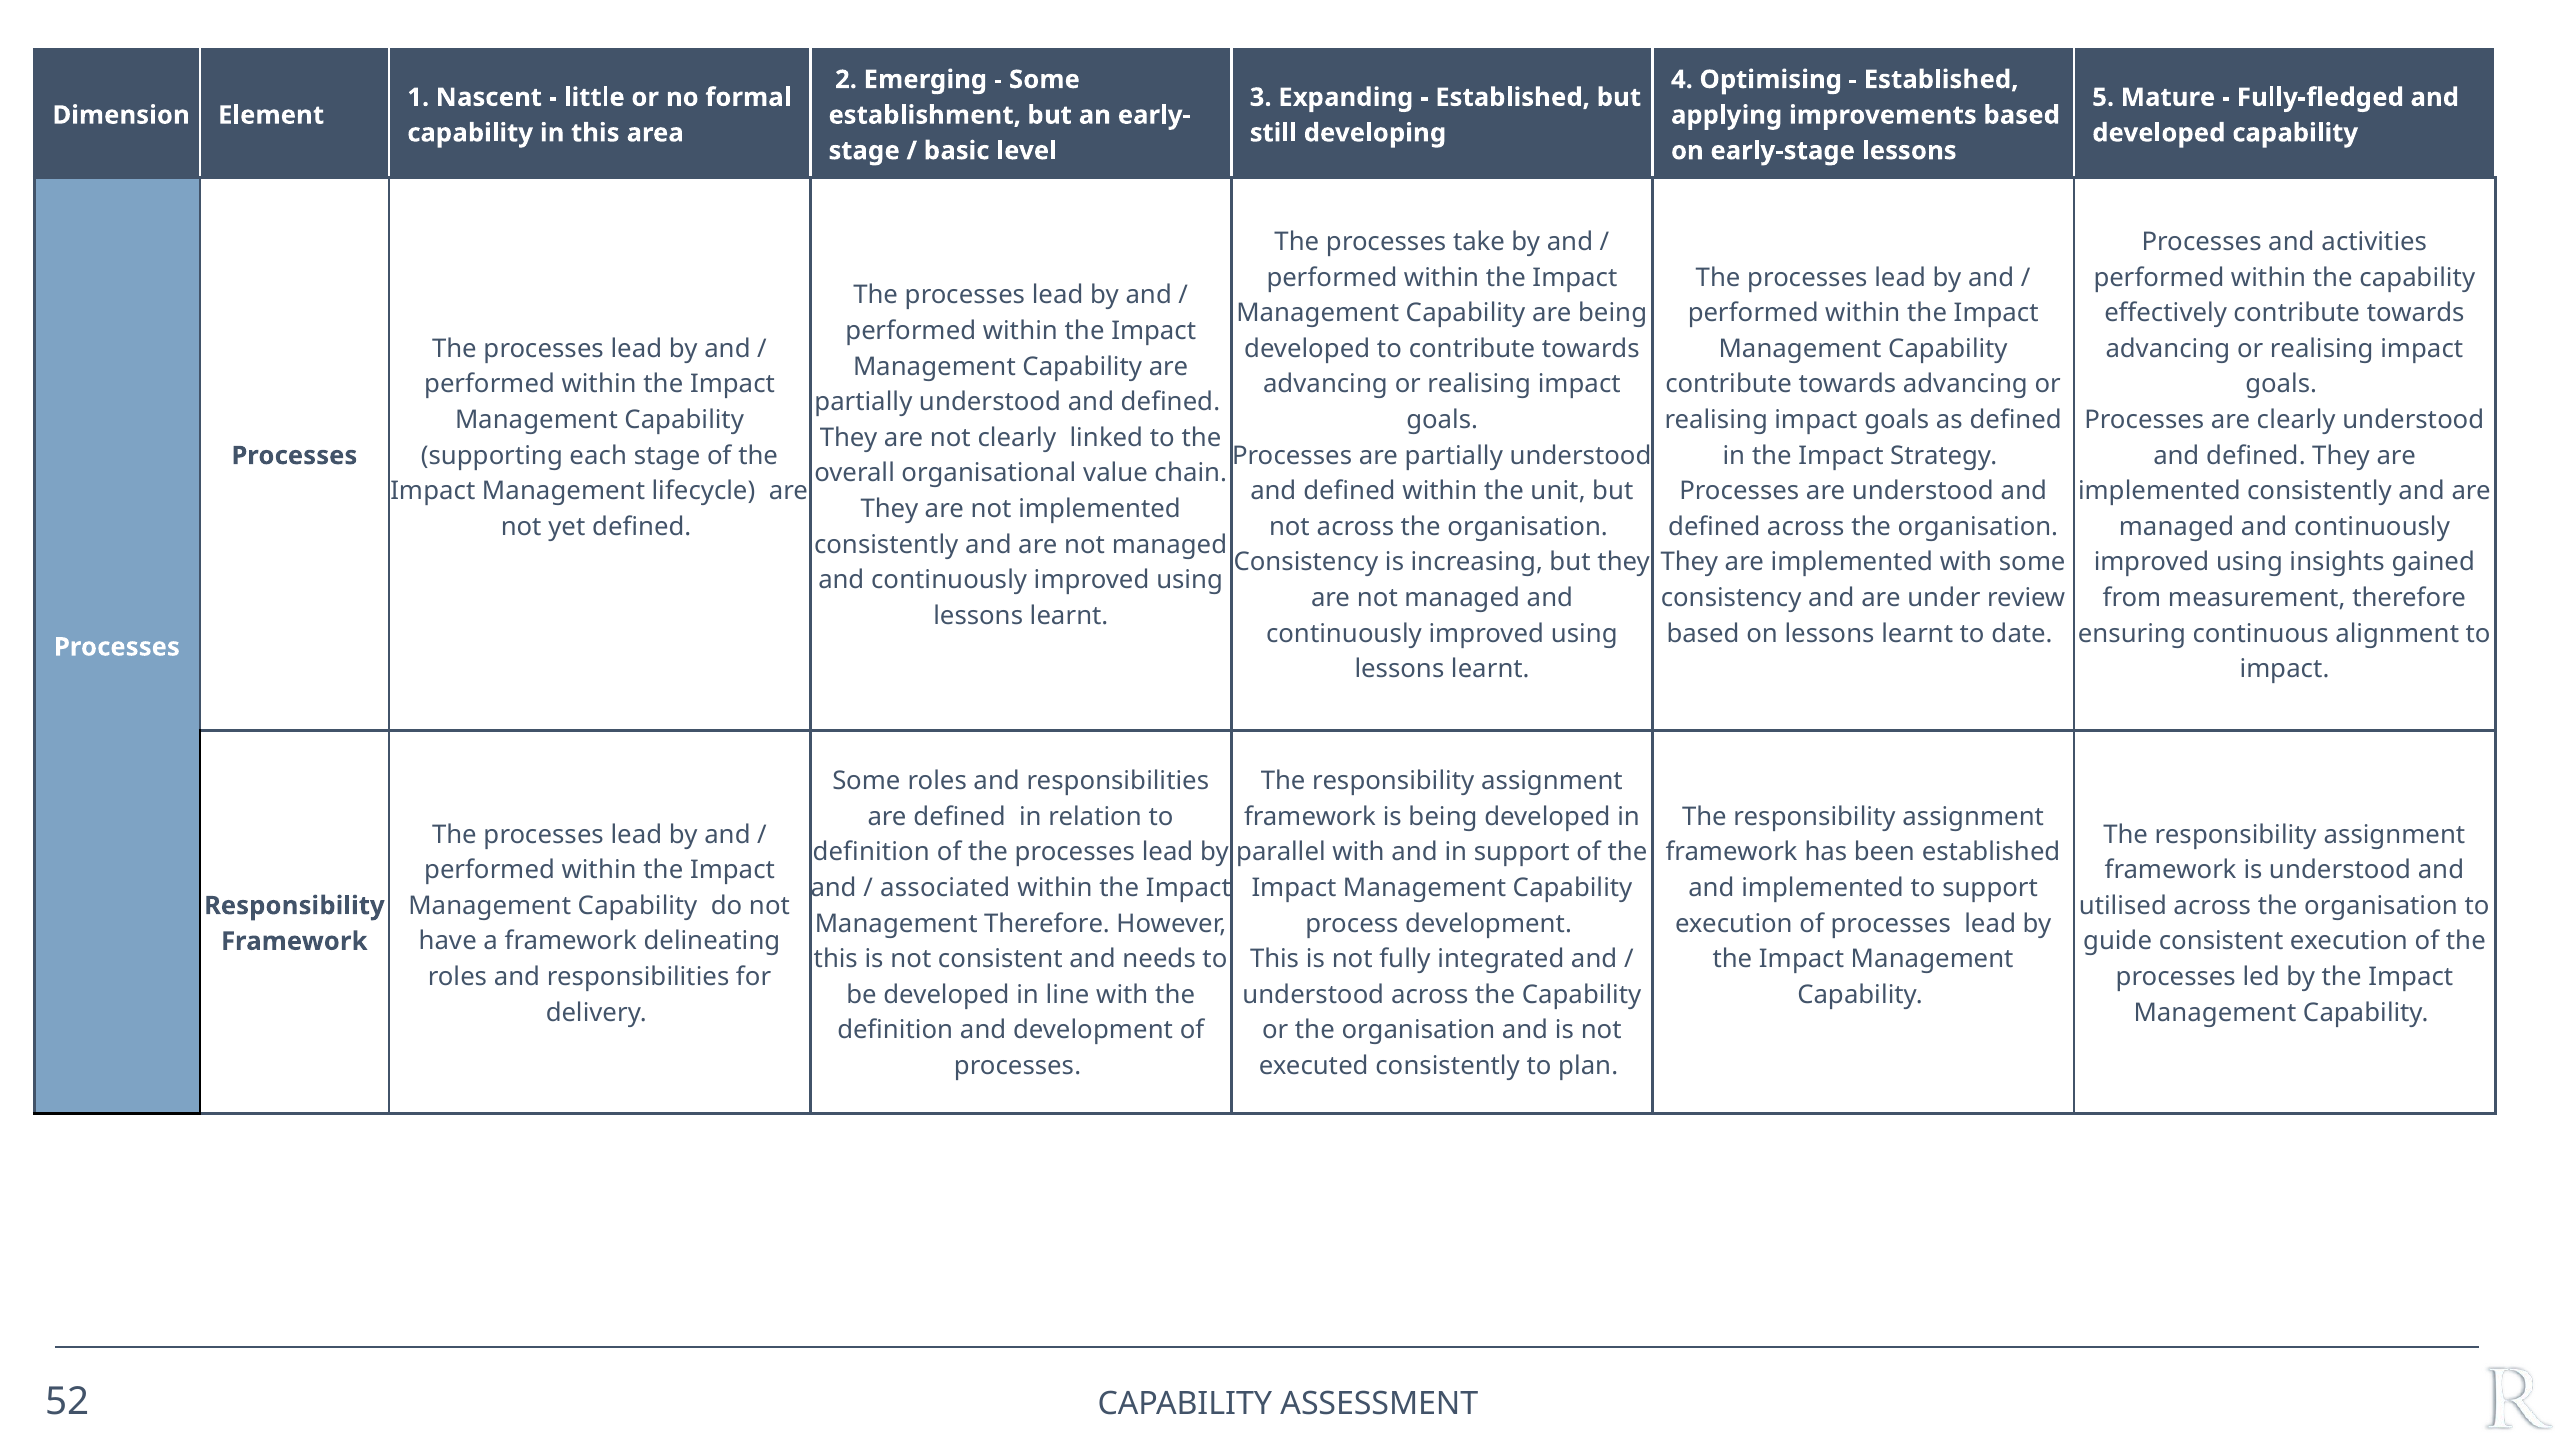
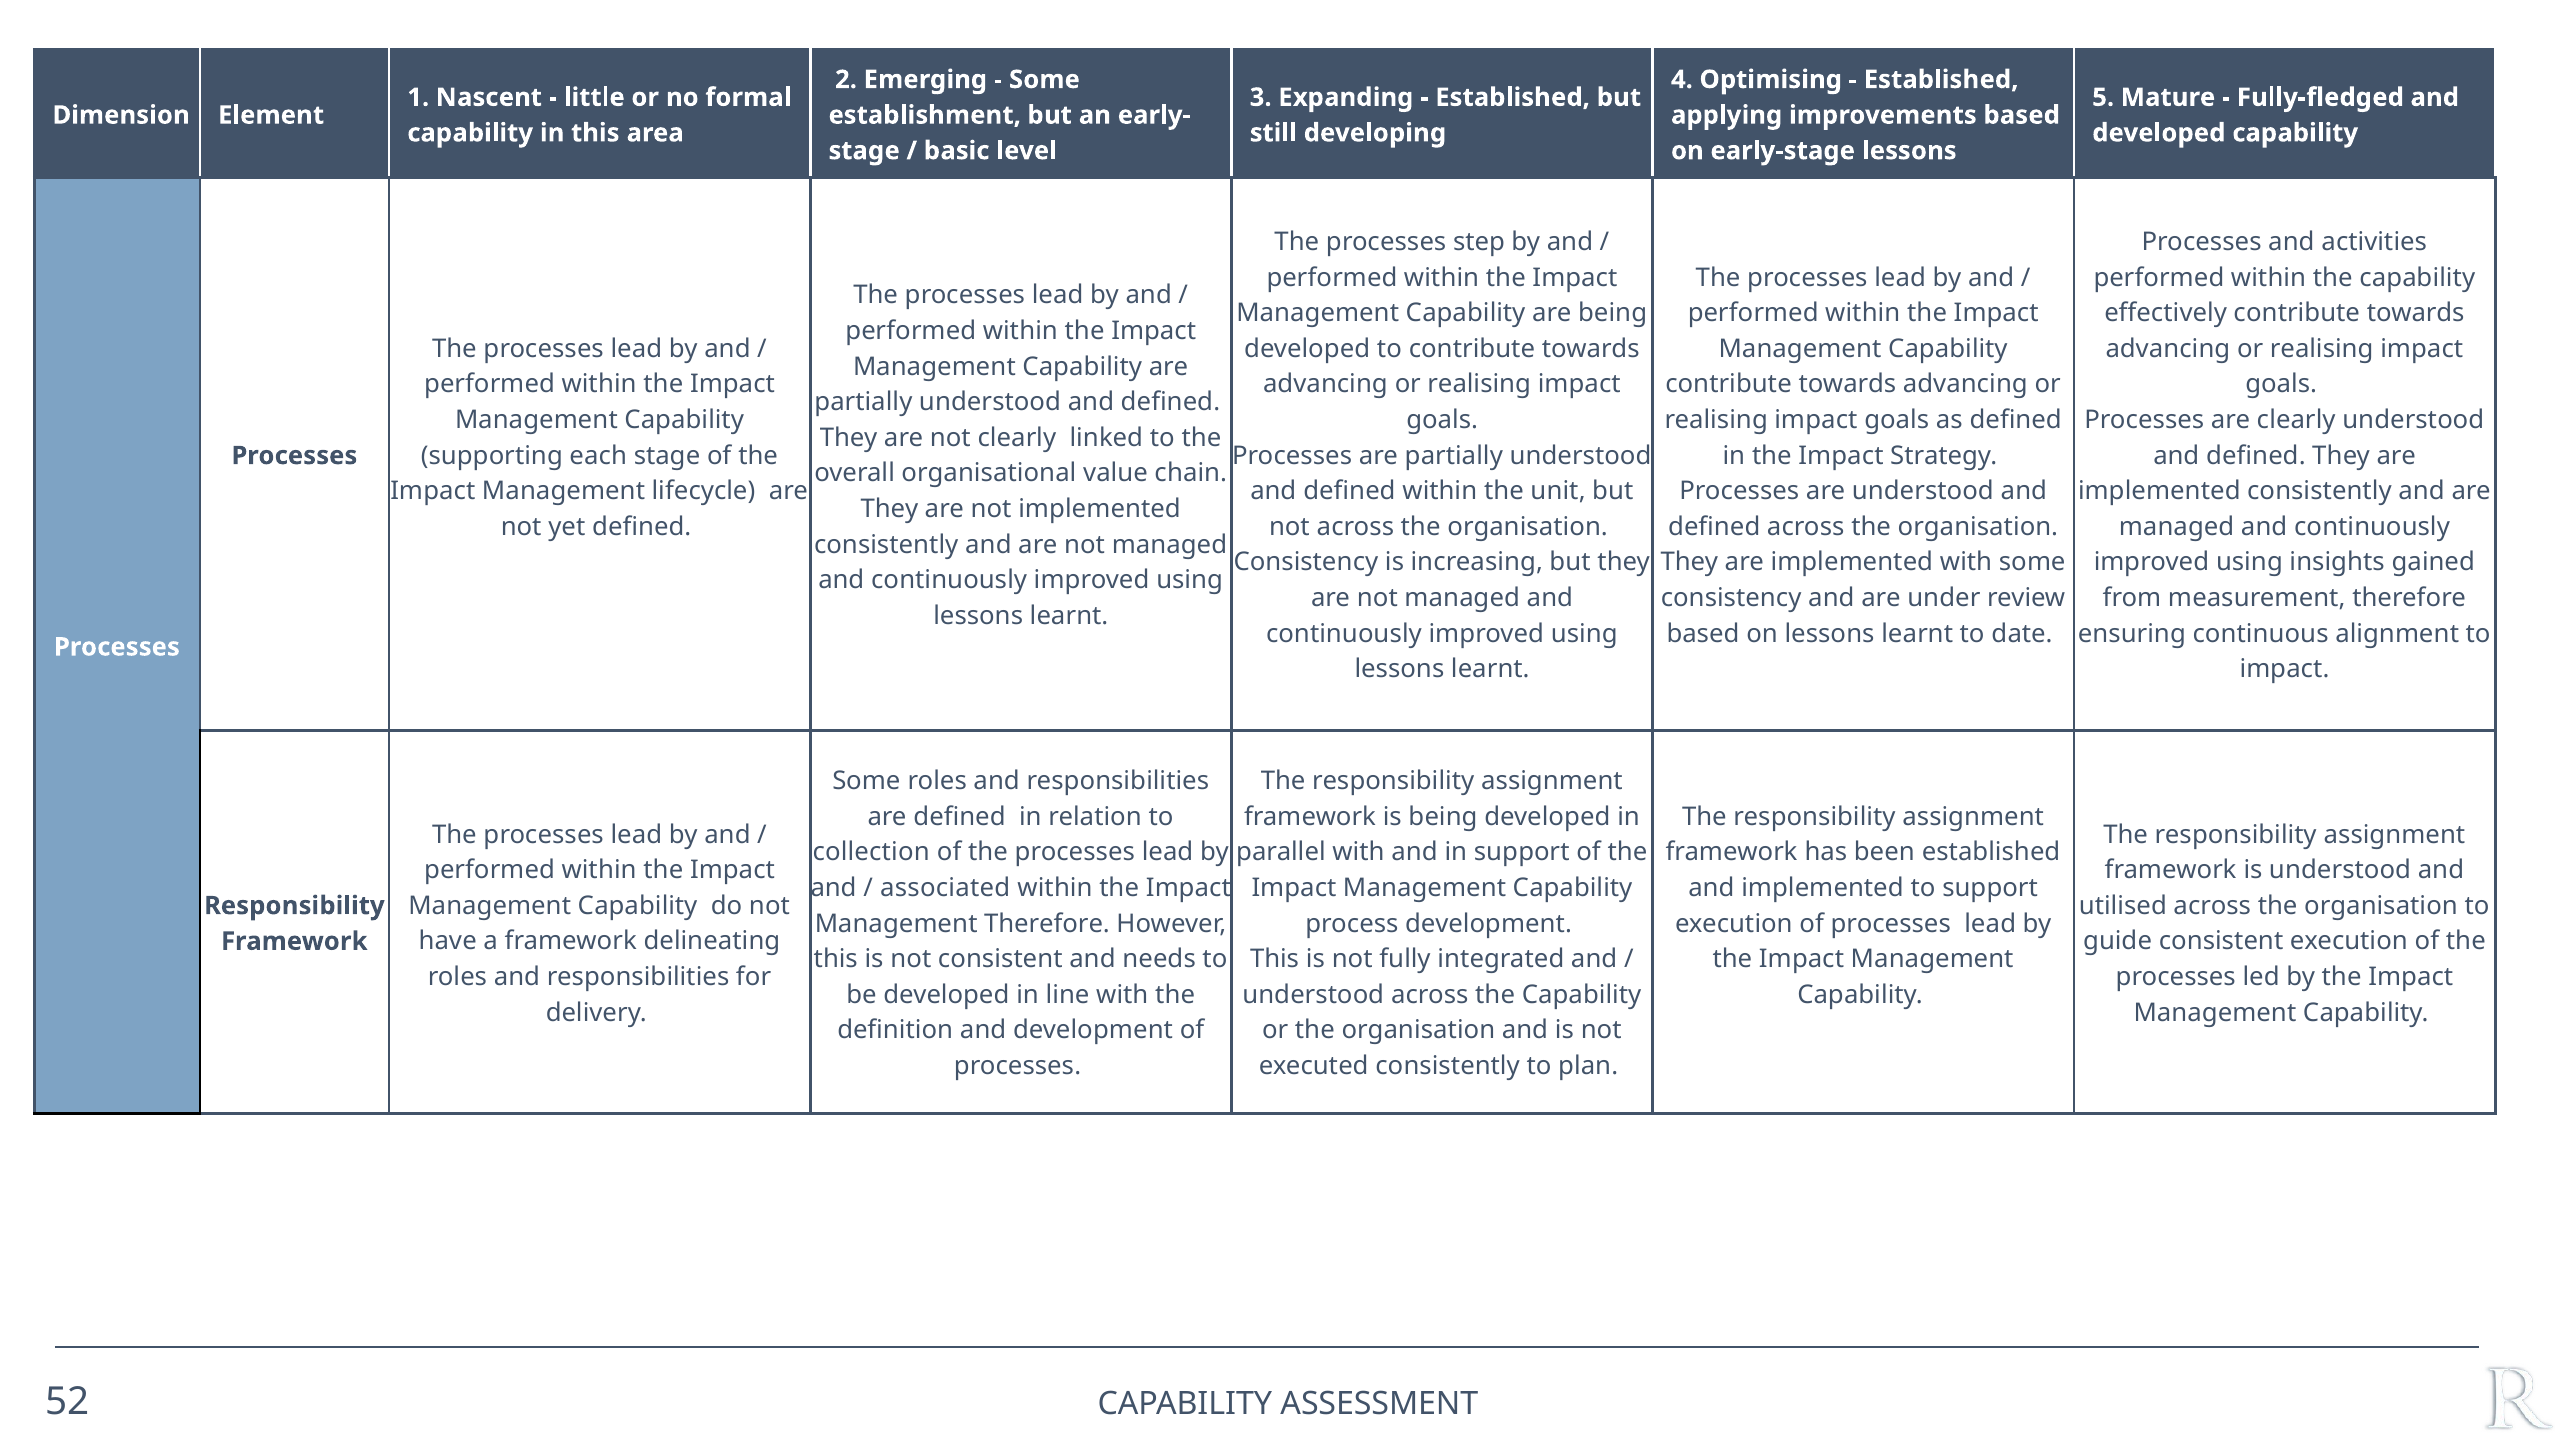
take: take -> step (1479, 242)
definition: definition -> collection (871, 852)
